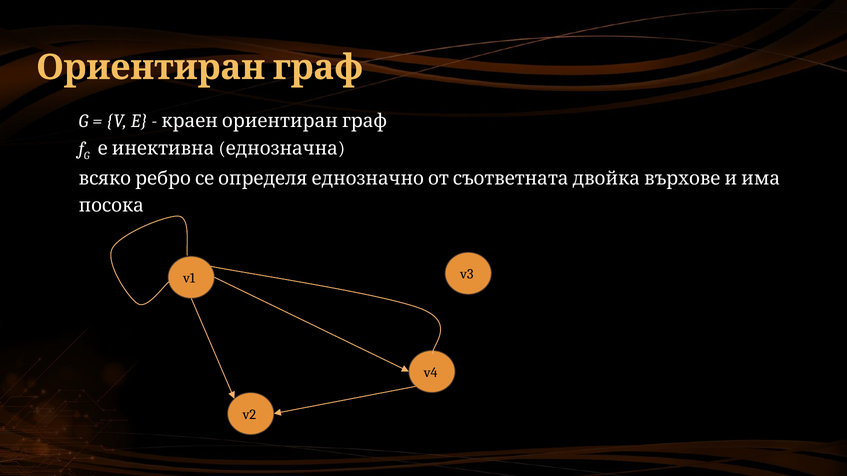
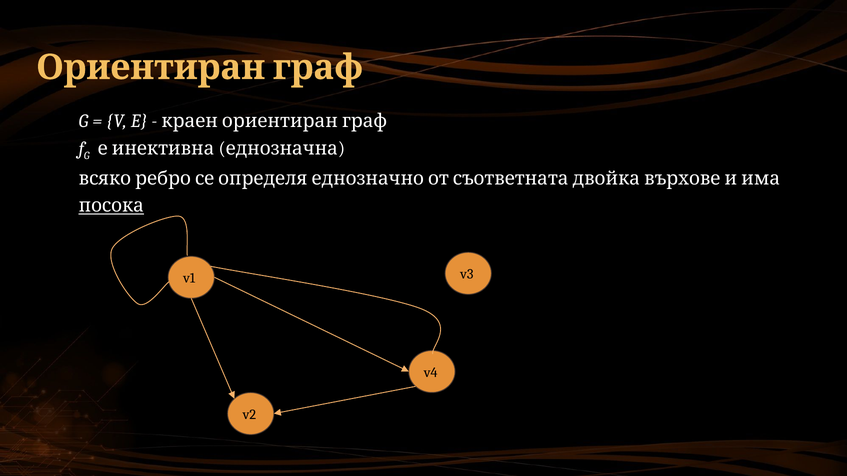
посока underline: none -> present (111, 206)
